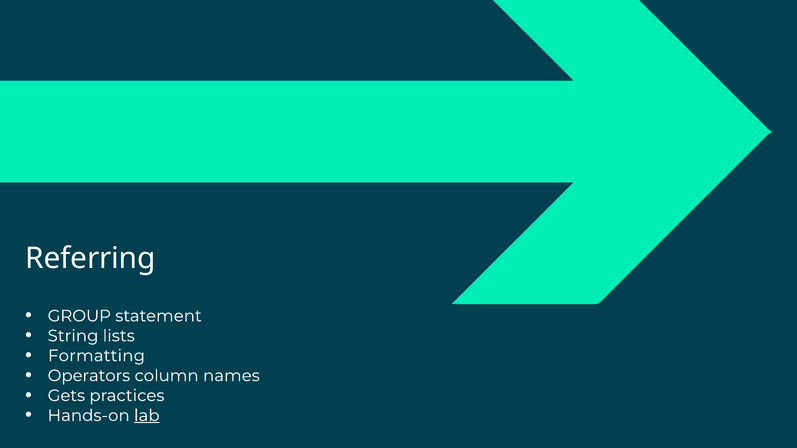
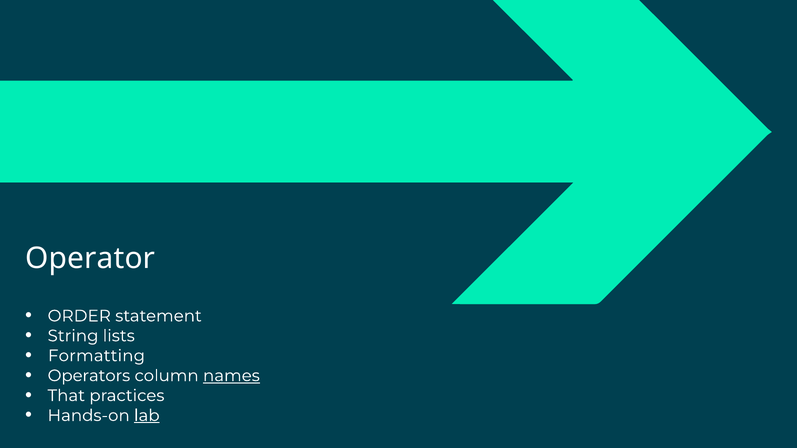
Referring: Referring -> Operator (90, 258)
GROUP: GROUP -> ORDER (79, 316)
names underline: none -> present (231, 376)
Gets: Gets -> That (66, 396)
